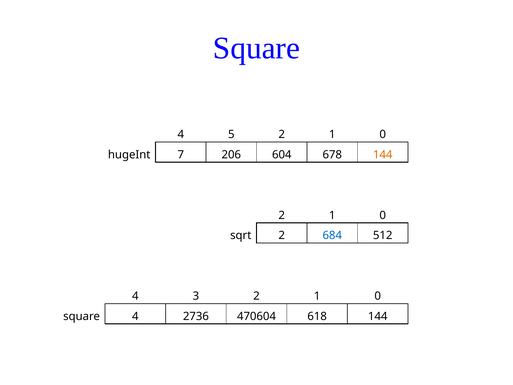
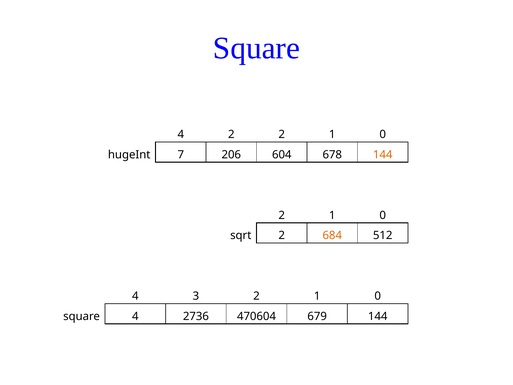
4 5: 5 -> 2 (231, 134)
684 colour: blue -> orange (332, 235)
618: 618 -> 679 (317, 316)
